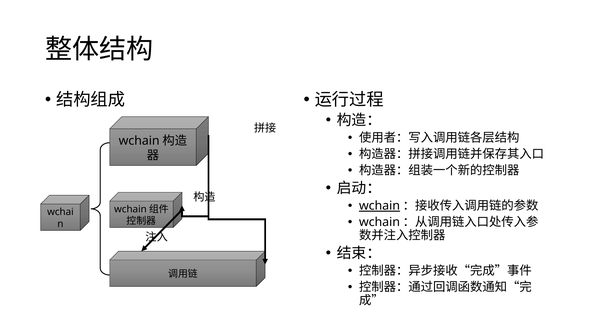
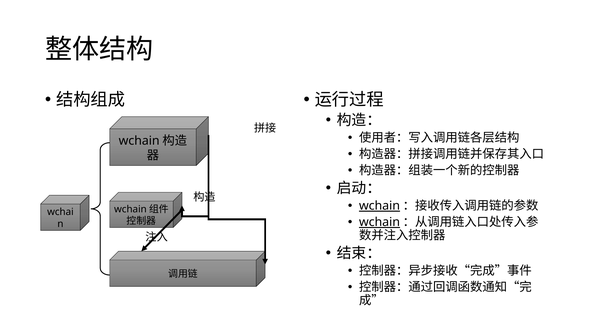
wchain underline: none -> present (379, 222)
